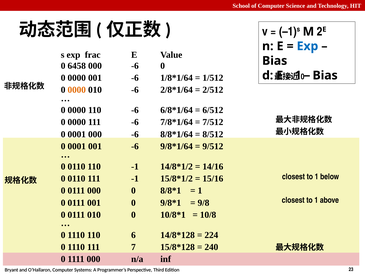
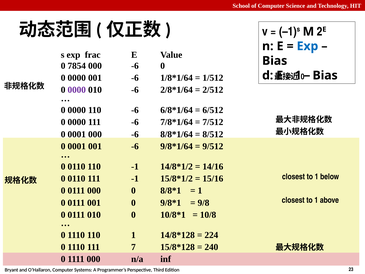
6458: 6458 -> 7854 (77, 66)
0000 colour: orange -> purple (77, 90)
110 6: 6 -> 1 (133, 235)
